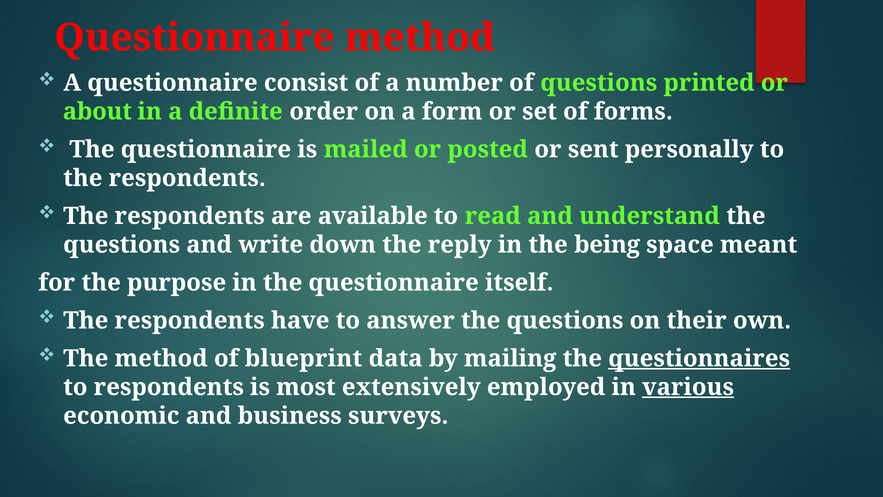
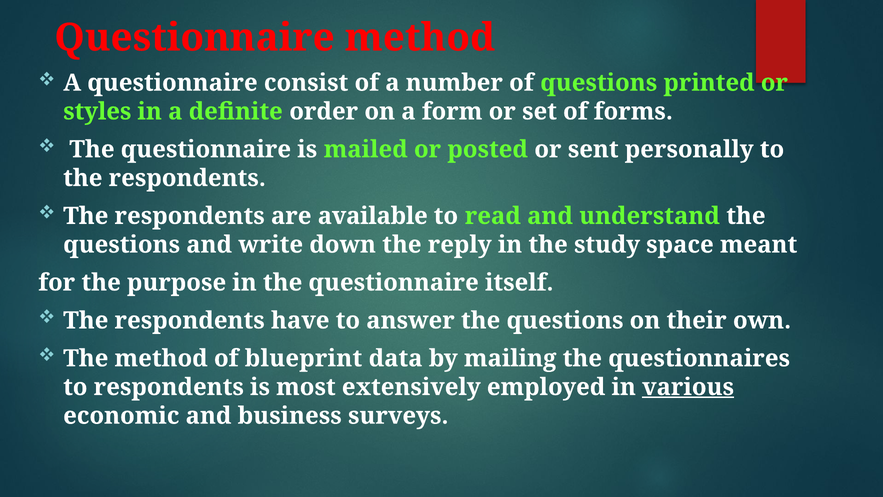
about: about -> styles (97, 111)
being: being -> study (607, 245)
questionnaires underline: present -> none (699, 358)
